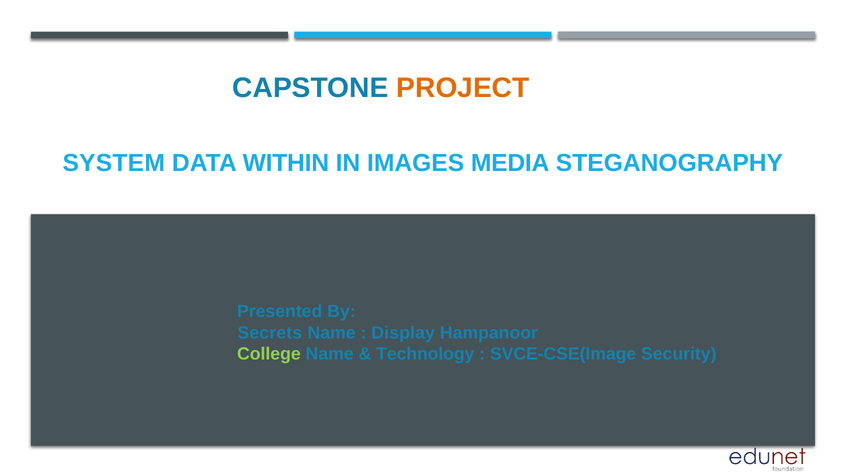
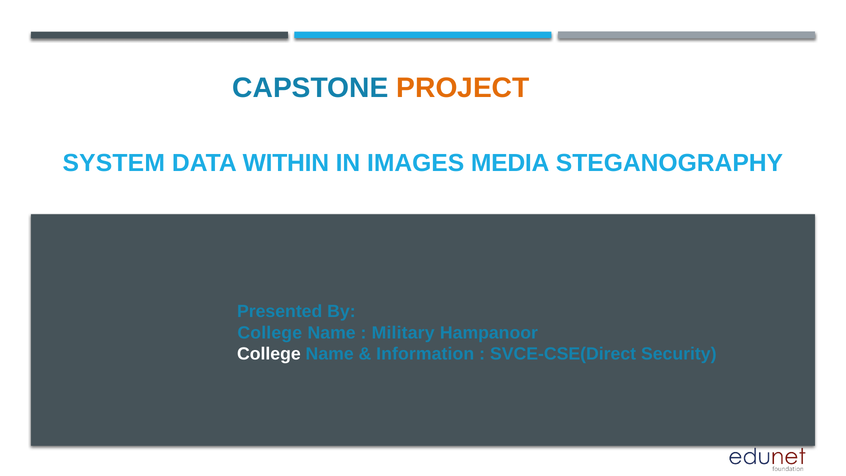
Secrets: Secrets -> College (270, 333)
Display: Display -> Military (403, 333)
College colour: light green -> white (269, 354)
Technology: Technology -> Information (425, 354)
SVCE-CSE(Image: SVCE-CSE(Image -> SVCE-CSE(Direct (563, 354)
